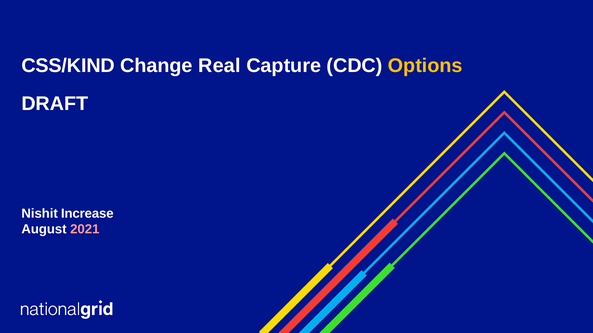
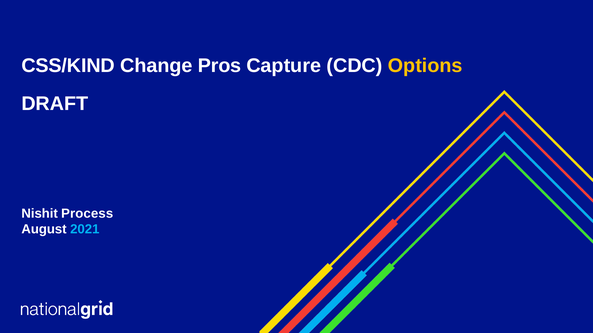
Real: Real -> Pros (220, 66)
Increase: Increase -> Process (87, 214)
2021 colour: pink -> light blue (85, 230)
